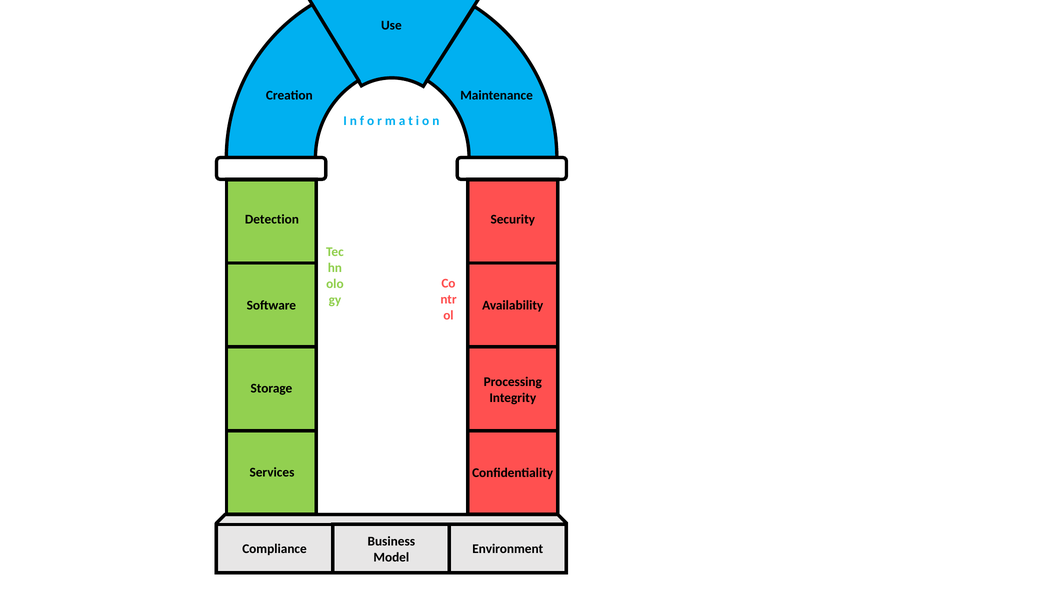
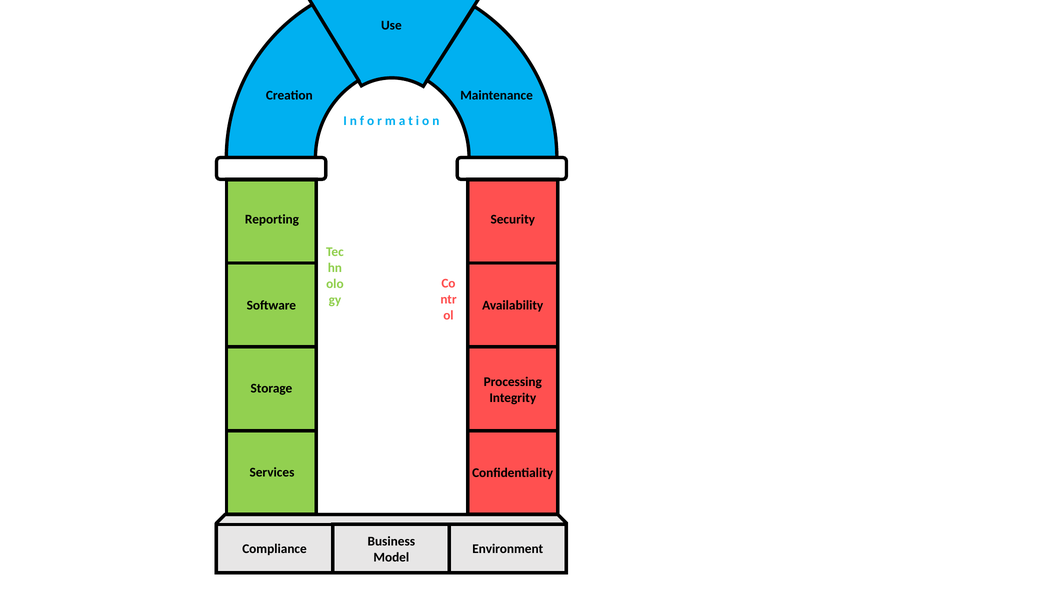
Detection: Detection -> Reporting (272, 220)
